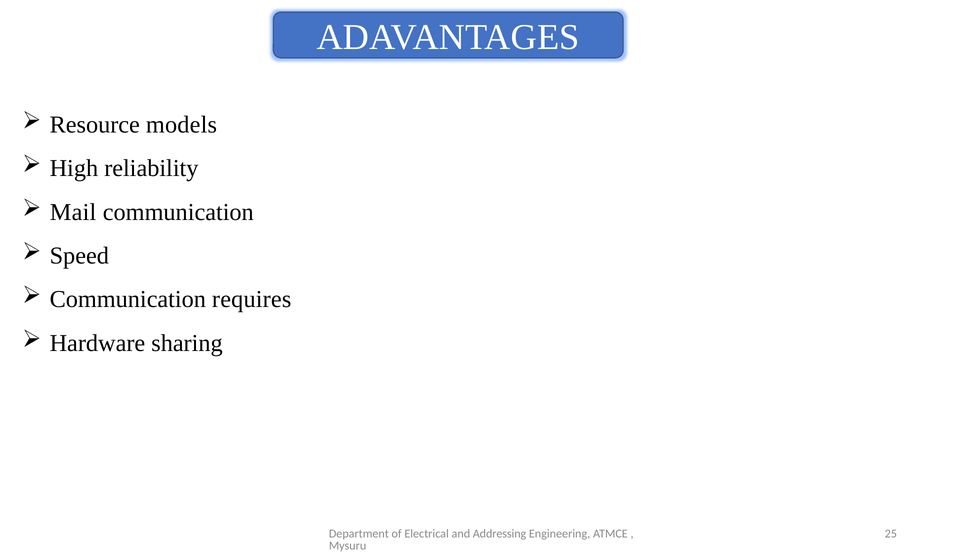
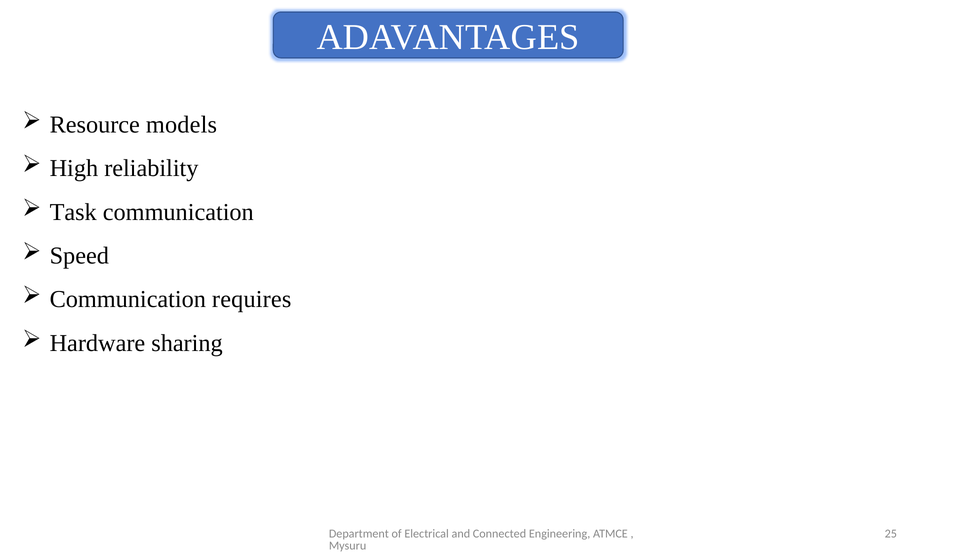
Mail: Mail -> Task (73, 212)
Addressing: Addressing -> Connected (499, 534)
